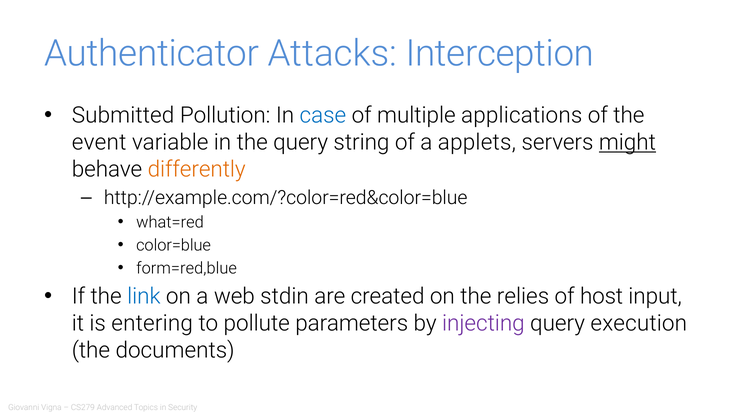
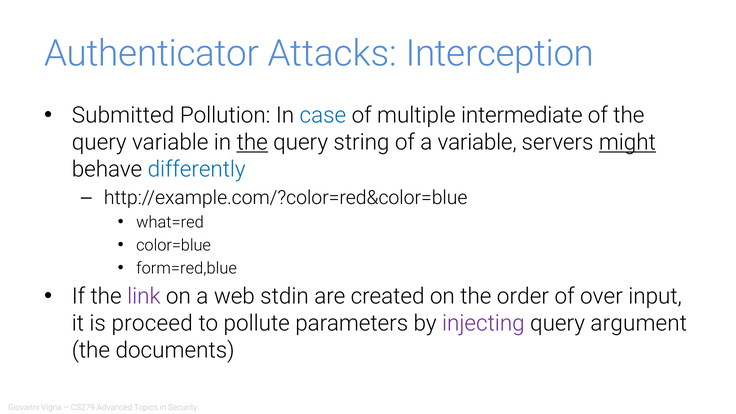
applications: applications -> intermediate (522, 115)
event: event -> query (99, 142)
the underline: none -> present (252, 142)
a applets: applets -> variable (477, 142)
differently colour: orange -> blue (197, 169)
link colour: blue -> purple (144, 296)
relies: relies -> order (523, 296)
host: host -> over (601, 296)
entering: entering -> proceed (152, 323)
execution: execution -> argument (639, 323)
